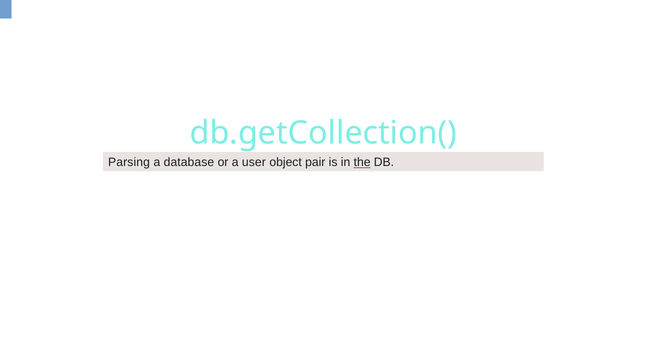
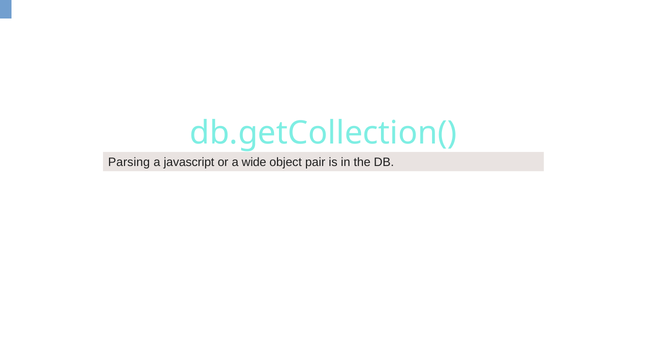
database: database -> javascript (189, 162)
user: user -> wide (254, 162)
the underline: present -> none (362, 162)
